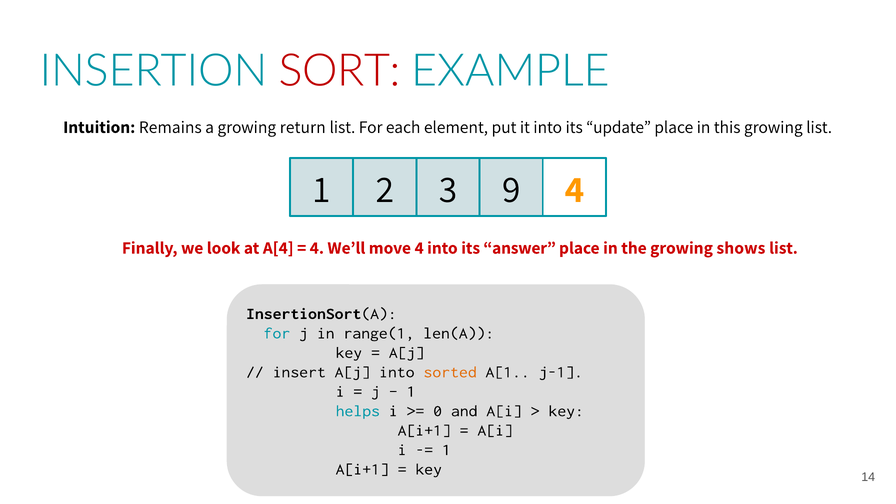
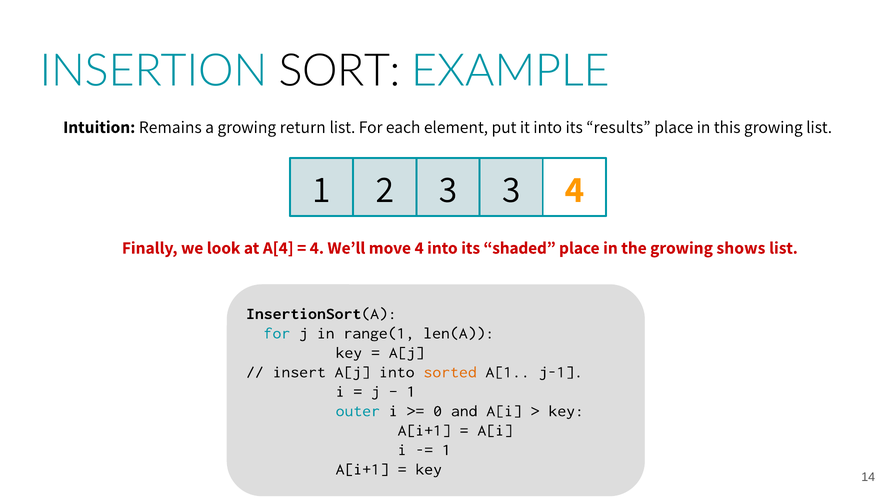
SORT colour: red -> black (340, 71)
update: update -> results (618, 127)
3 9: 9 -> 3 (511, 190)
answer: answer -> shaded (520, 248)
helps: helps -> outer (358, 411)
